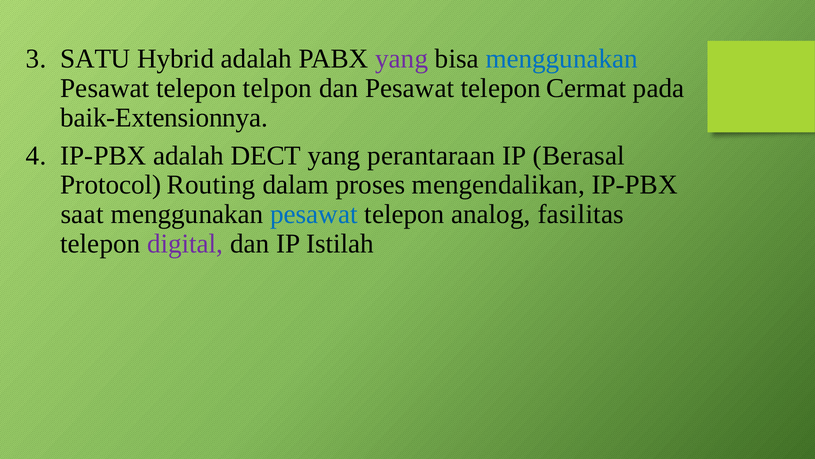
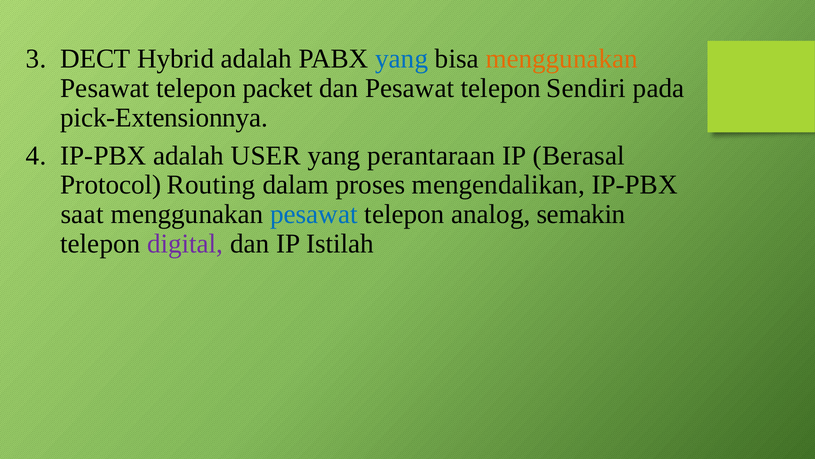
SATU: SATU -> DECT (95, 59)
yang colour: purple -> blue (402, 59)
menggunakan colour: blue -> orange (562, 59)
telpon: telpon -> packet (278, 88)
Cermat: Cermat -> Sendiri (586, 88)
baik-Extensionnya: baik-Extensionnya -> pick-Extensionnya (164, 118)
DECT: DECT -> USER (266, 155)
fasilitas: fasilitas -> semakin (581, 214)
